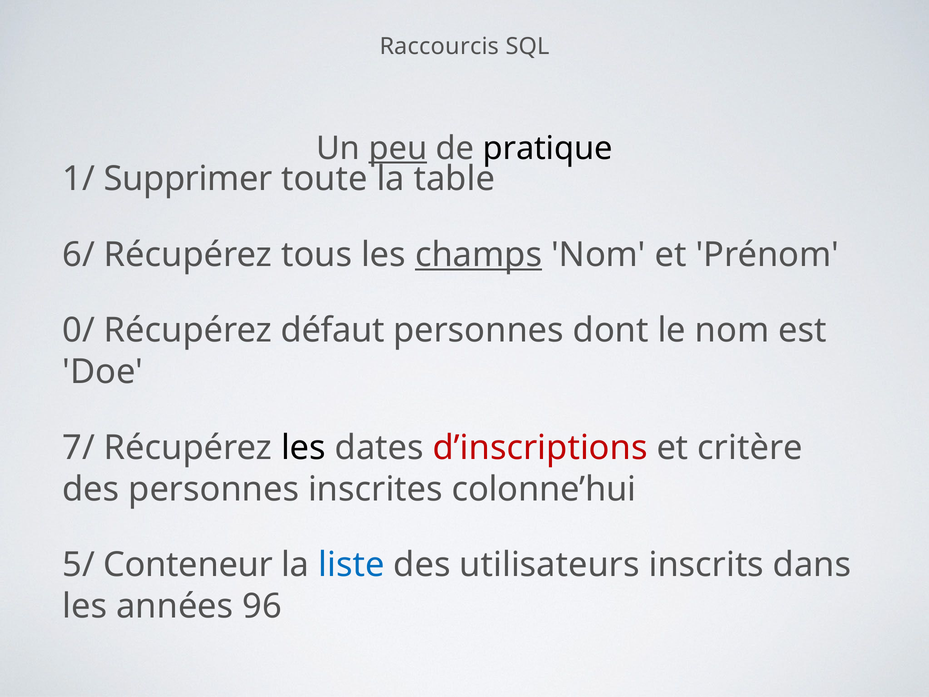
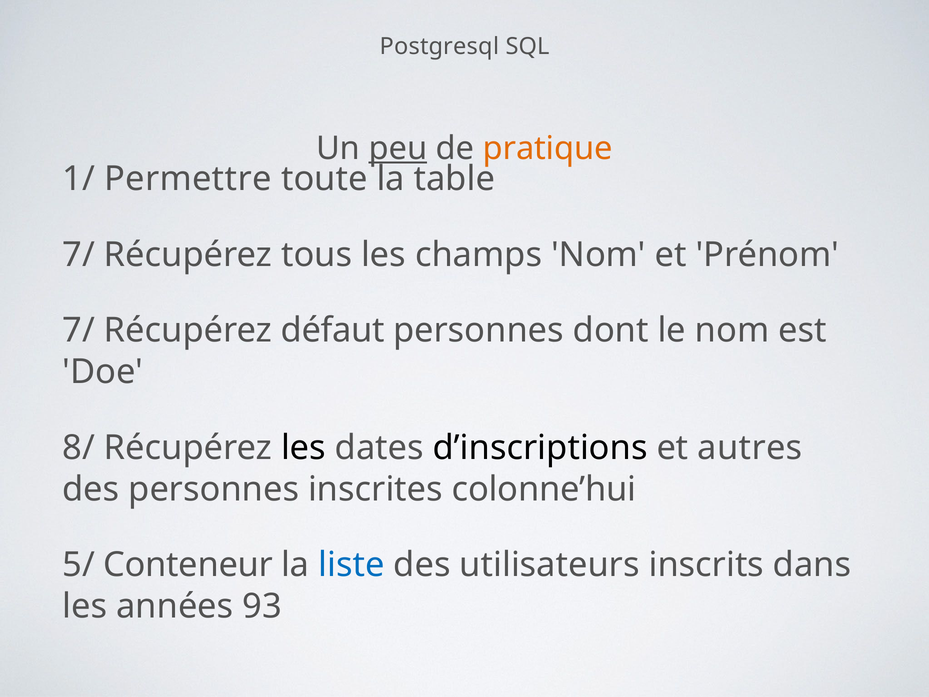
Raccourcis: Raccourcis -> Postgresql (439, 46)
pratique colour: black -> orange (548, 148)
Supprimer: Supprimer -> Permettre (188, 179)
6/: 6/ -> 7/ (79, 255)
champs underline: present -> none (479, 255)
0/: 0/ -> 7/ (79, 330)
7/: 7/ -> 8/ (79, 448)
d’inscriptions colour: red -> black (540, 448)
critère: critère -> autres (750, 448)
96: 96 -> 93 (262, 606)
